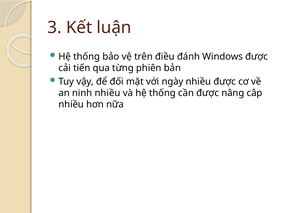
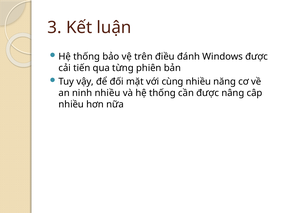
ngày: ngày -> cùng (172, 82)
nhiều được: được -> năng (225, 82)
